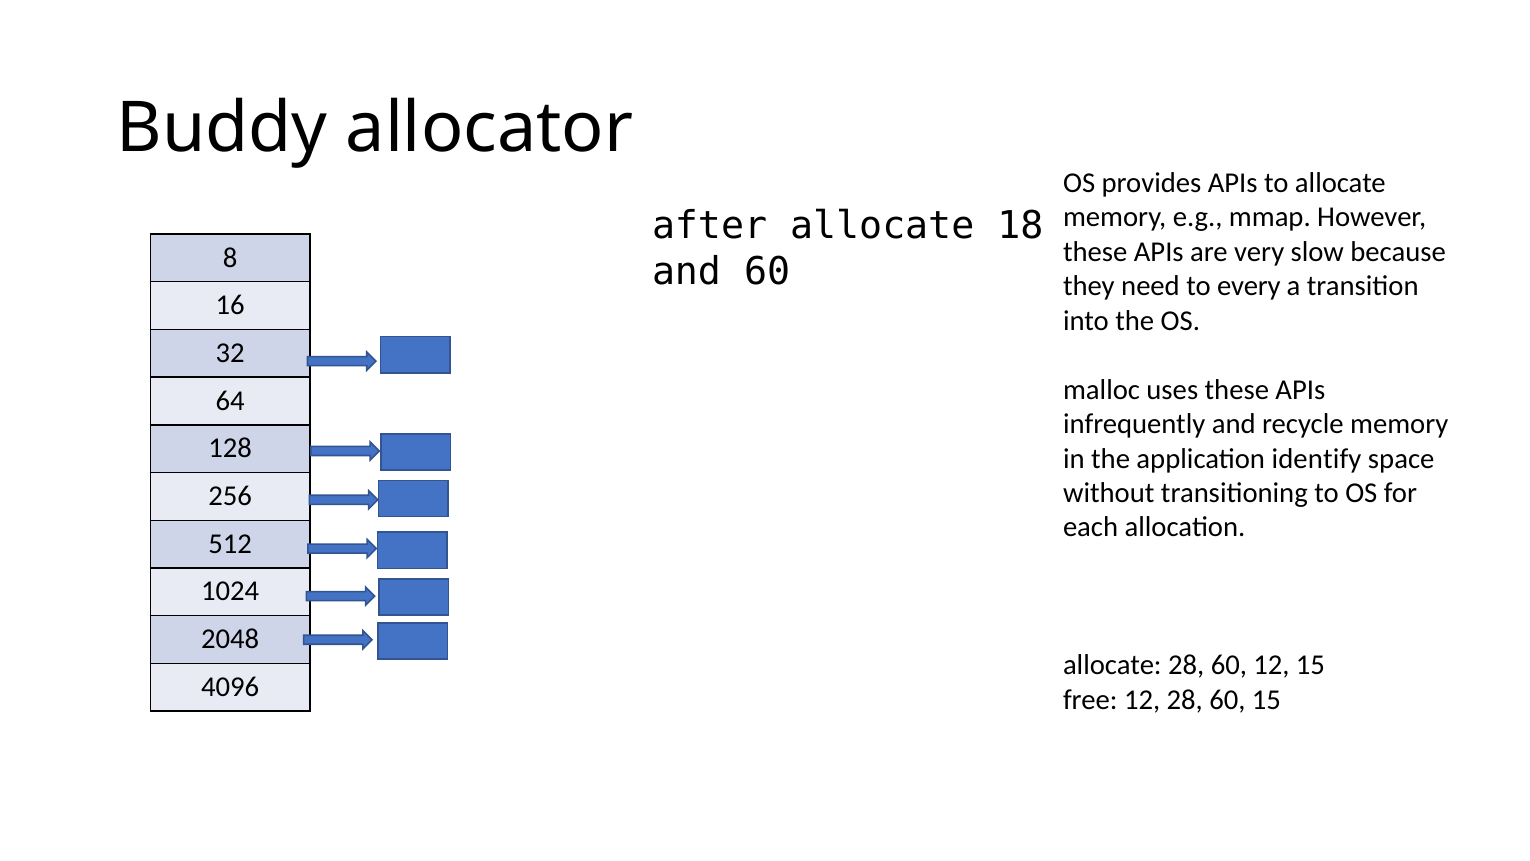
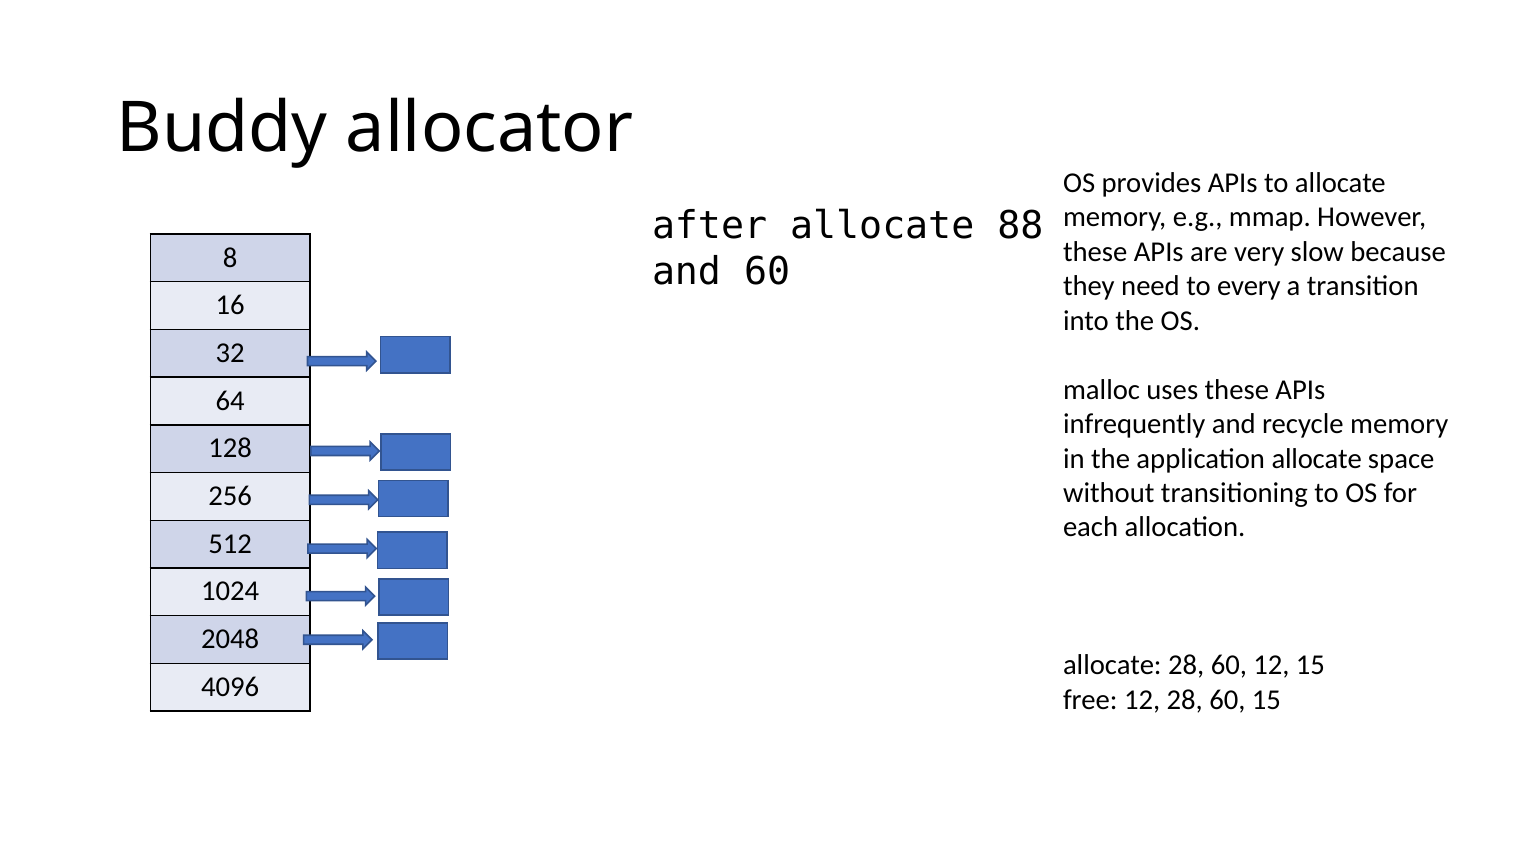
18: 18 -> 88 (1020, 226)
application identify: identify -> allocate (1317, 458)
